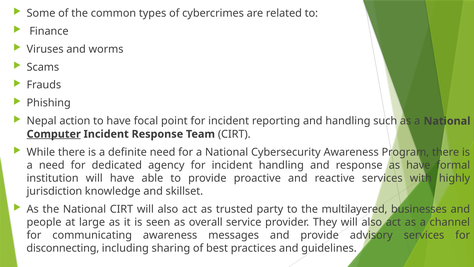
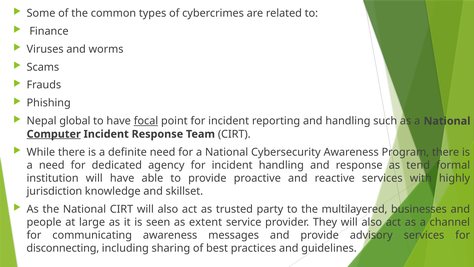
action: action -> global (75, 121)
focal underline: none -> present (146, 121)
as have: have -> tend (418, 165)
overall: overall -> extent (206, 222)
